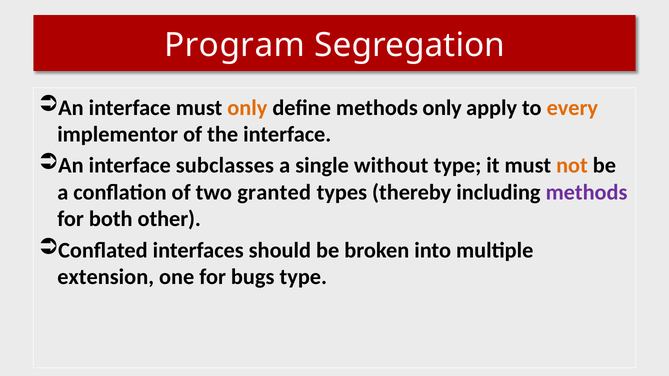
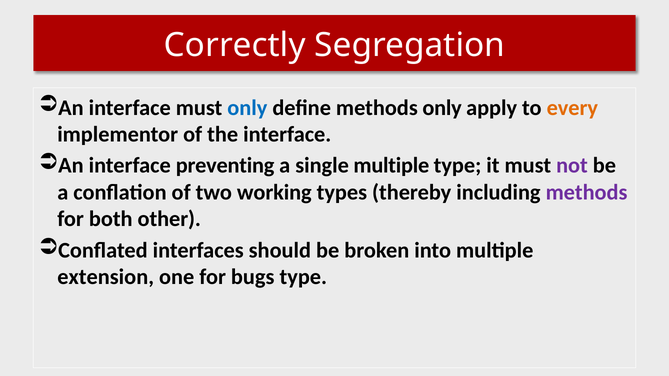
Program: Program -> Correctly (235, 45)
only colour: orange -> blue (247, 108)
subclasses: subclasses -> preventing (225, 166)
single without: without -> multiple (391, 166)
not colour: orange -> purple (572, 166)
granted: granted -> working (274, 193)
